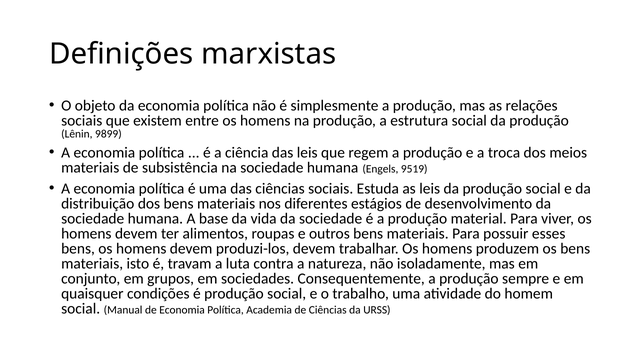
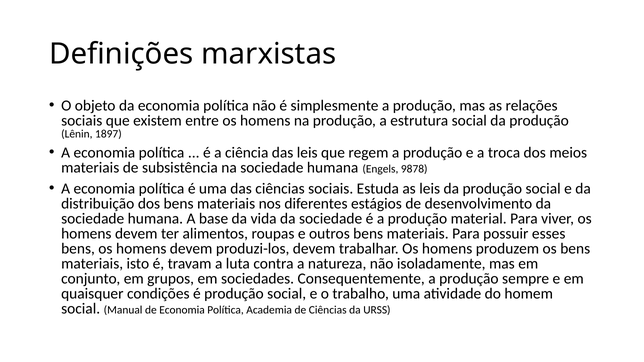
9899: 9899 -> 1897 (108, 134)
9519: 9519 -> 9878 (414, 169)
